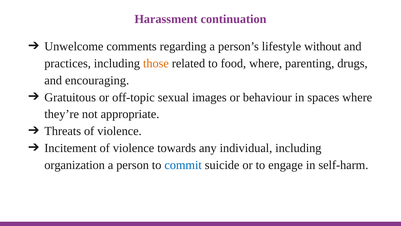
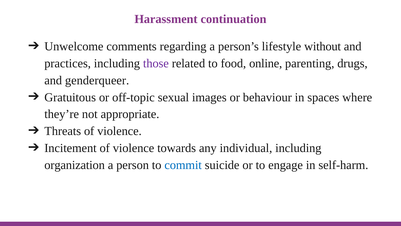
those colour: orange -> purple (156, 63)
food where: where -> online (266, 63)
encouraging: encouraging -> genderqueer (97, 80)
